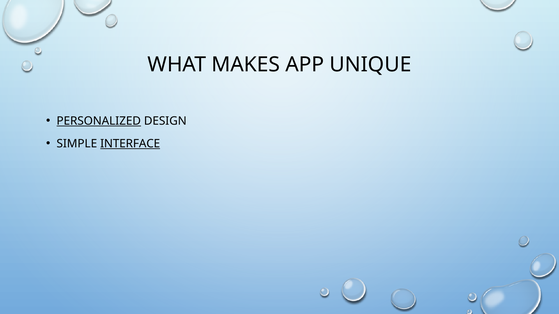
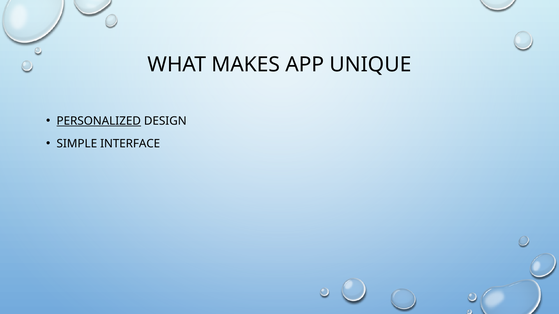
INTERFACE underline: present -> none (130, 144)
